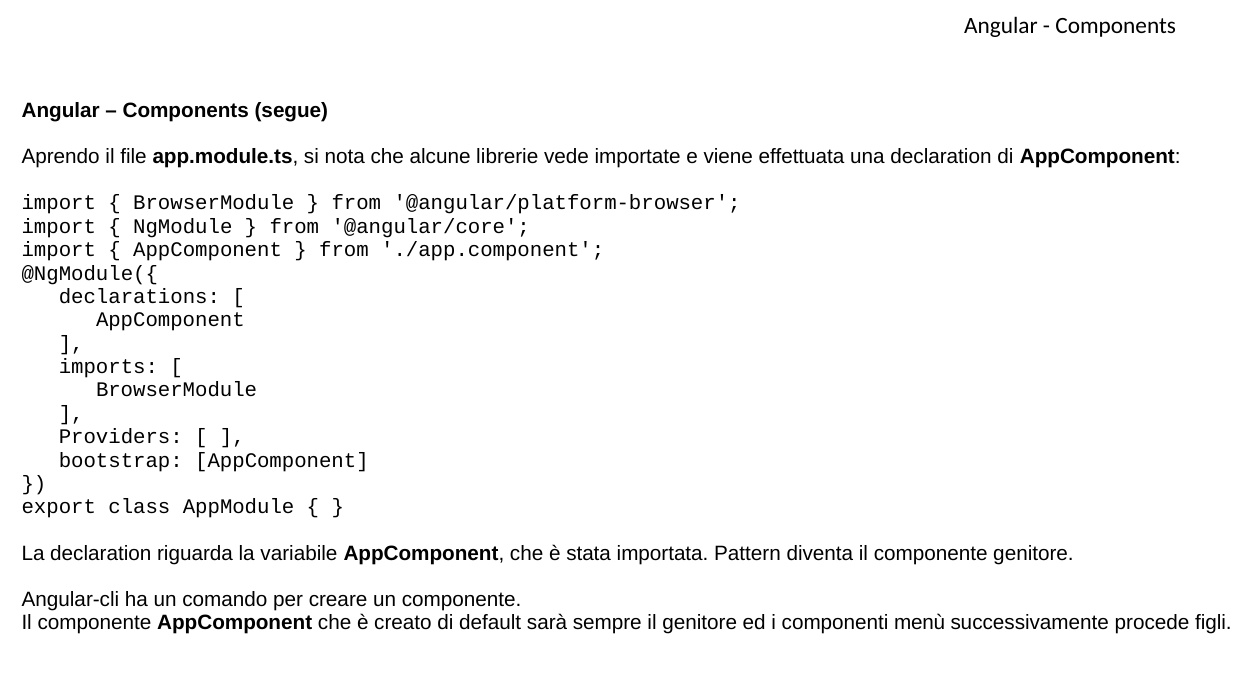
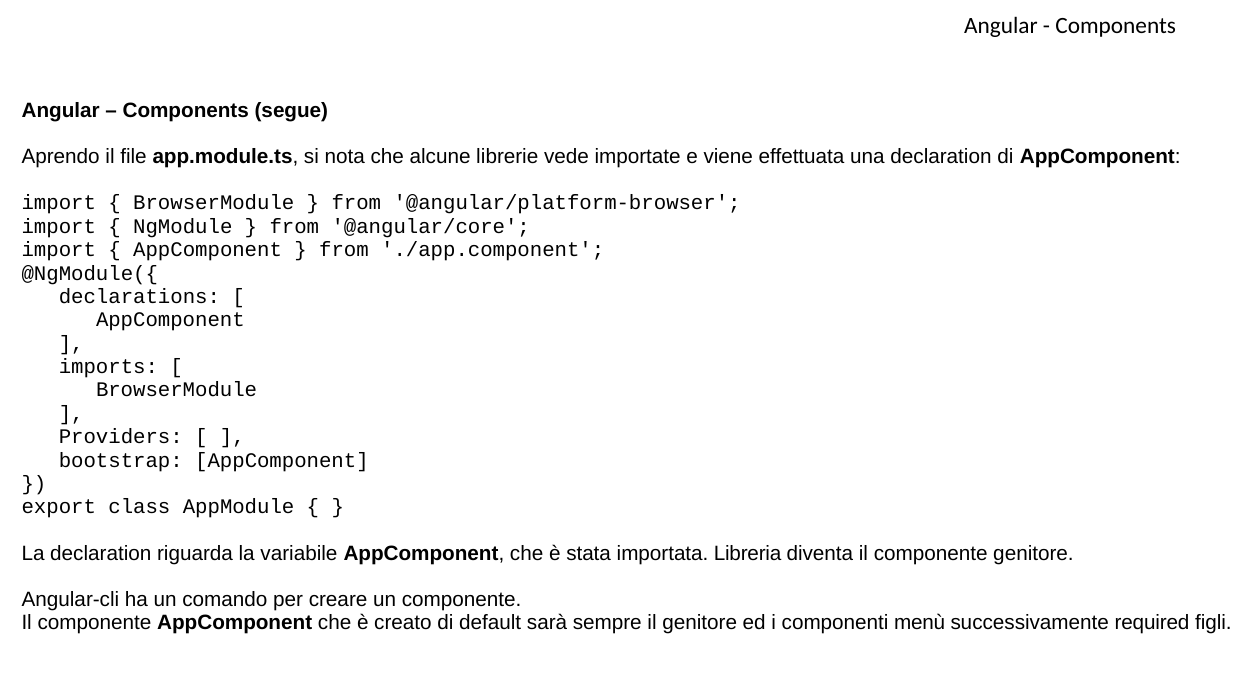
Pattern: Pattern -> Libreria (748, 553)
procede: procede -> required (1152, 622)
